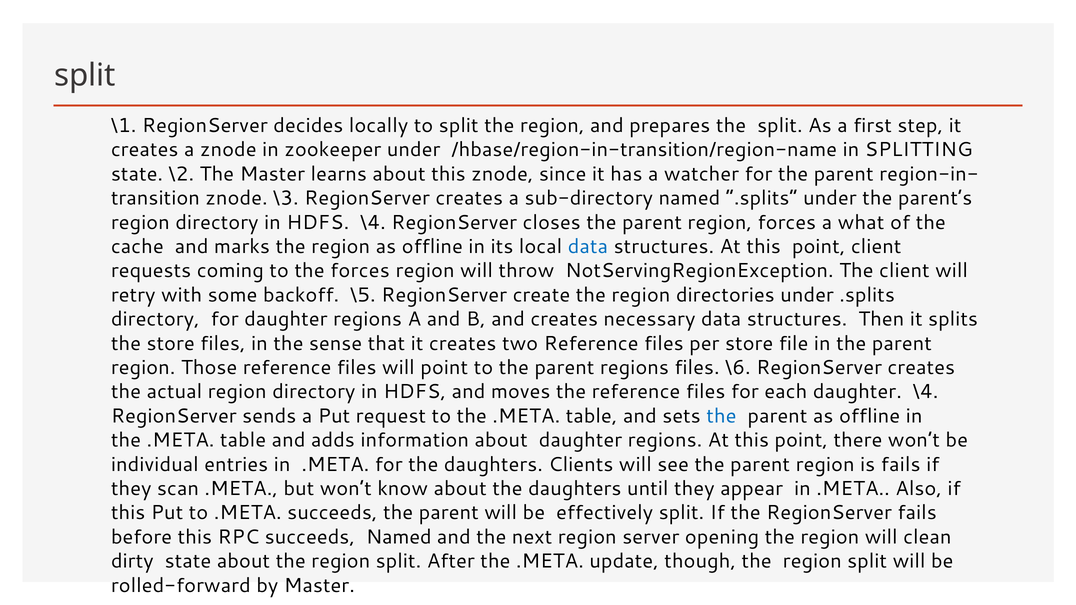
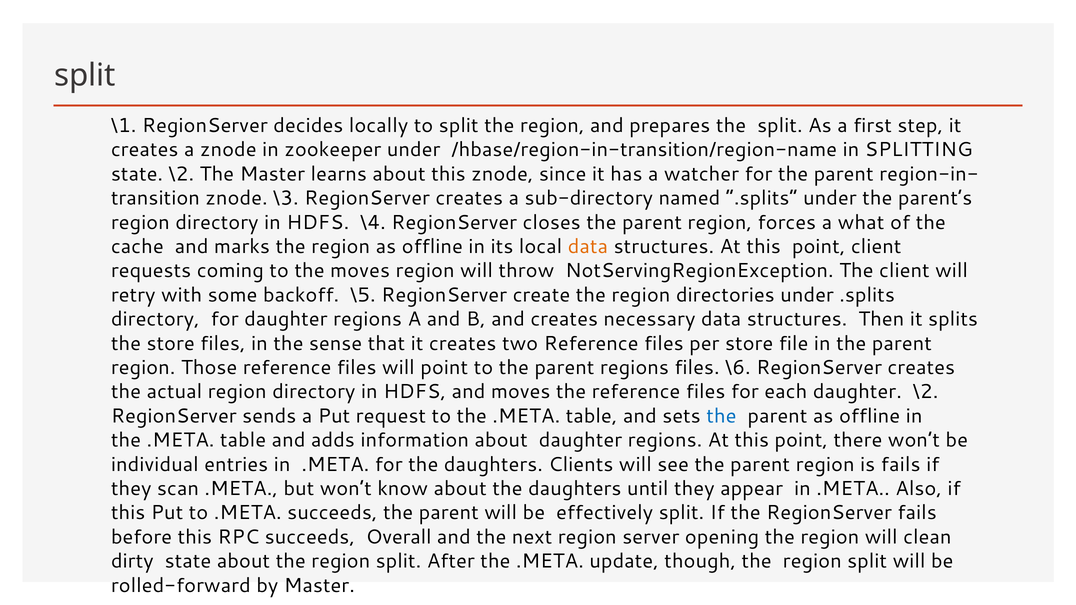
data colour: blue -> orange (588, 247)
the forces: forces -> moves (360, 271)
daughter \4: \4 -> \2 (926, 392)
succeeds Named: Named -> Overall (399, 537)
